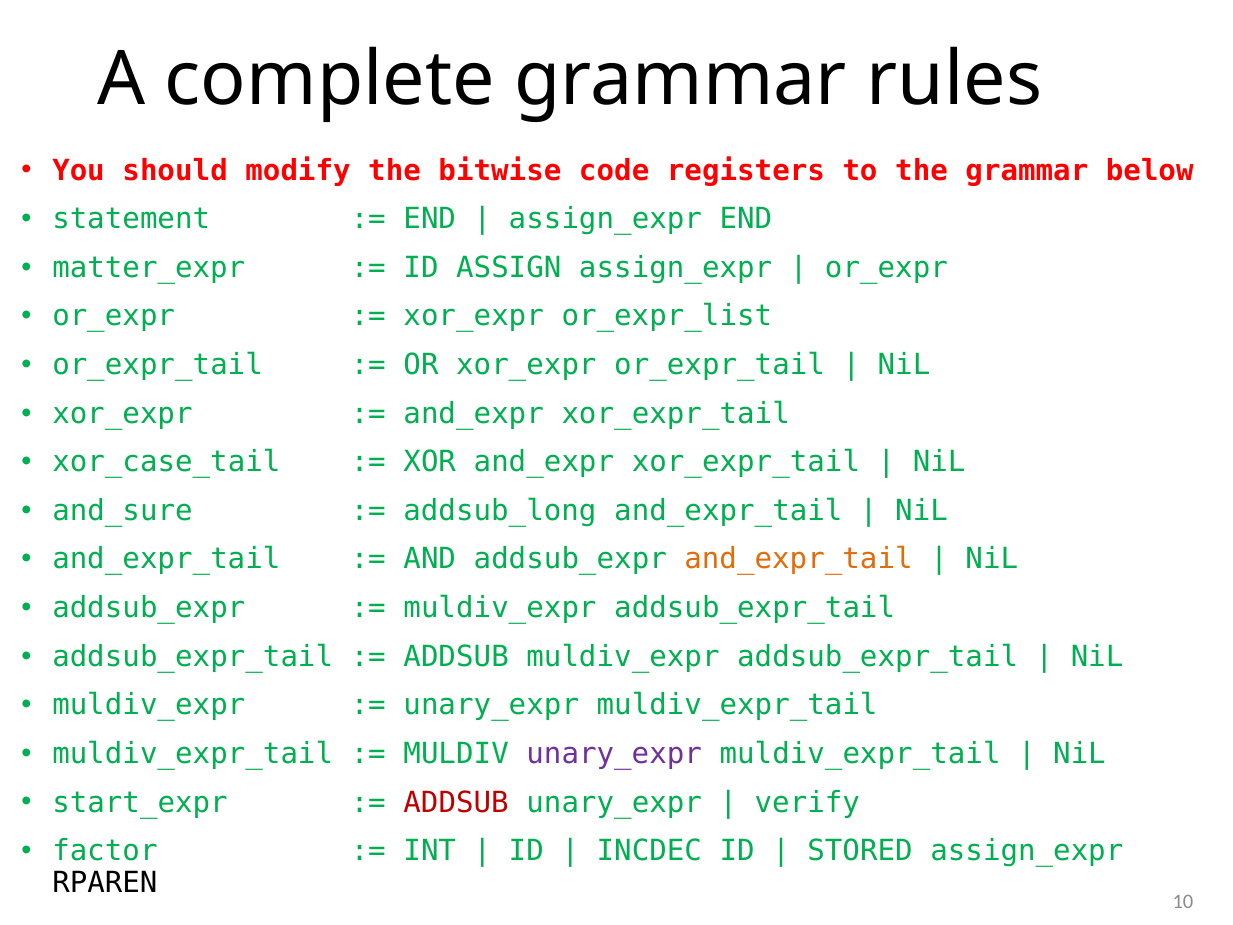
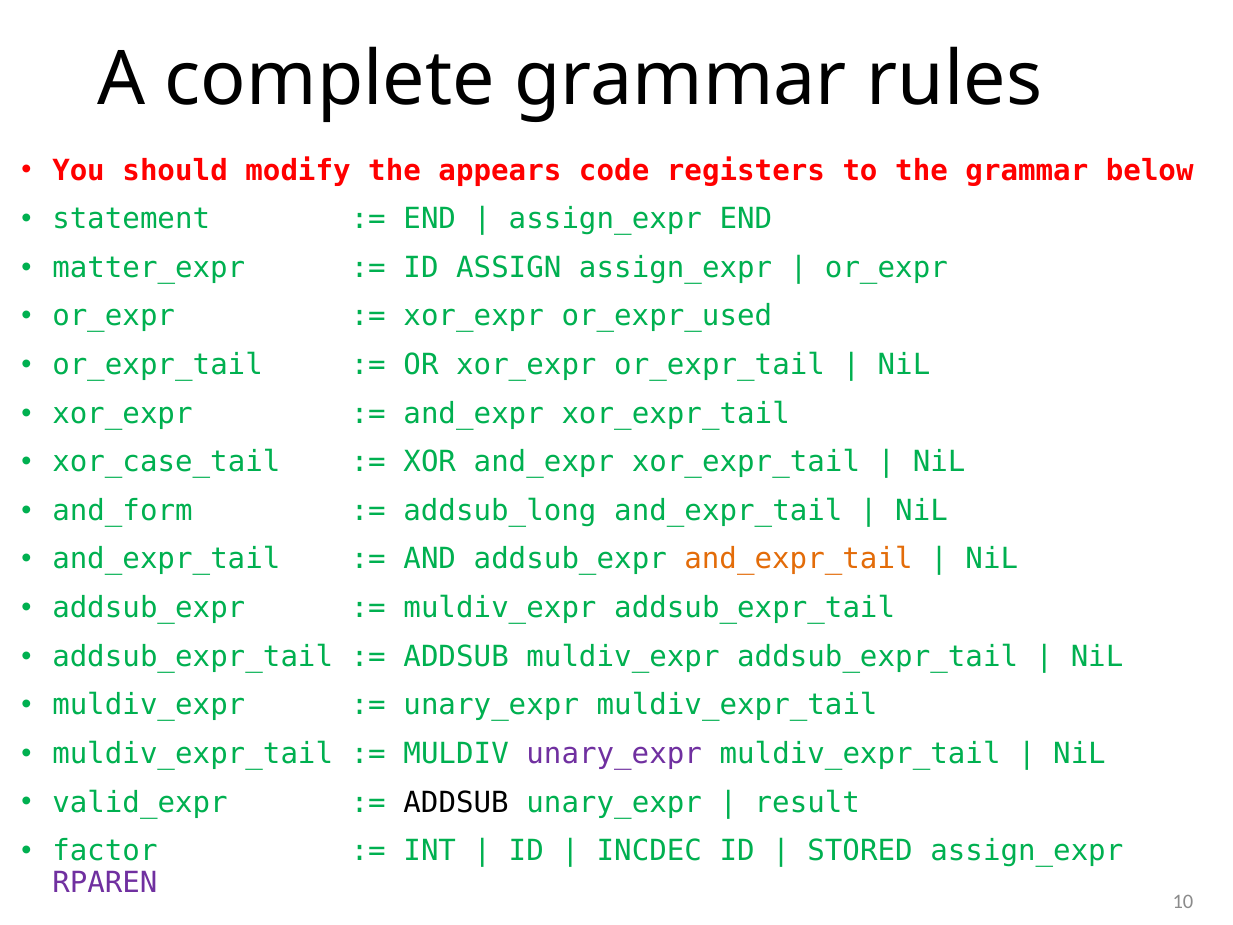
bitwise: bitwise -> appears (500, 170)
or_expr_list: or_expr_list -> or_expr_used (667, 316)
and_sure: and_sure -> and_form (122, 511)
start_expr: start_expr -> valid_expr (140, 802)
ADDSUB colour: red -> black (456, 802)
verify: verify -> result (807, 802)
RPAREN colour: black -> purple (105, 882)
